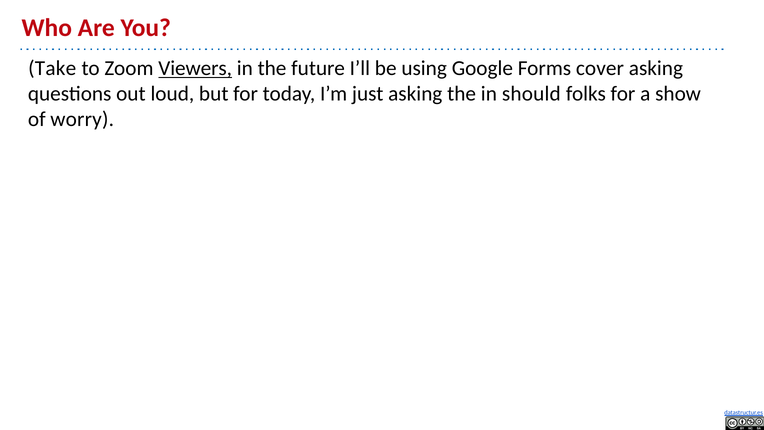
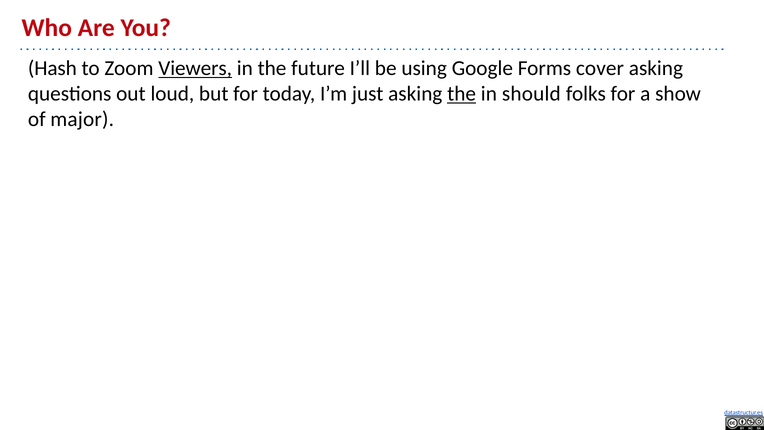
Take: Take -> Hash (52, 68)
the underline: none -> present (462, 94)
worry: worry -> major (82, 119)
